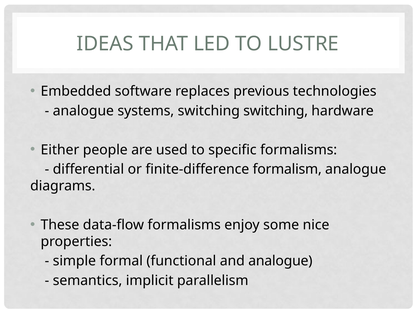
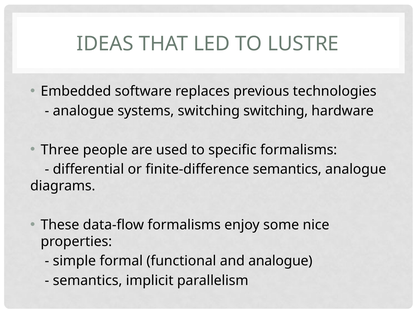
Either: Either -> Three (60, 150)
finite-difference formalism: formalism -> semantics (287, 169)
